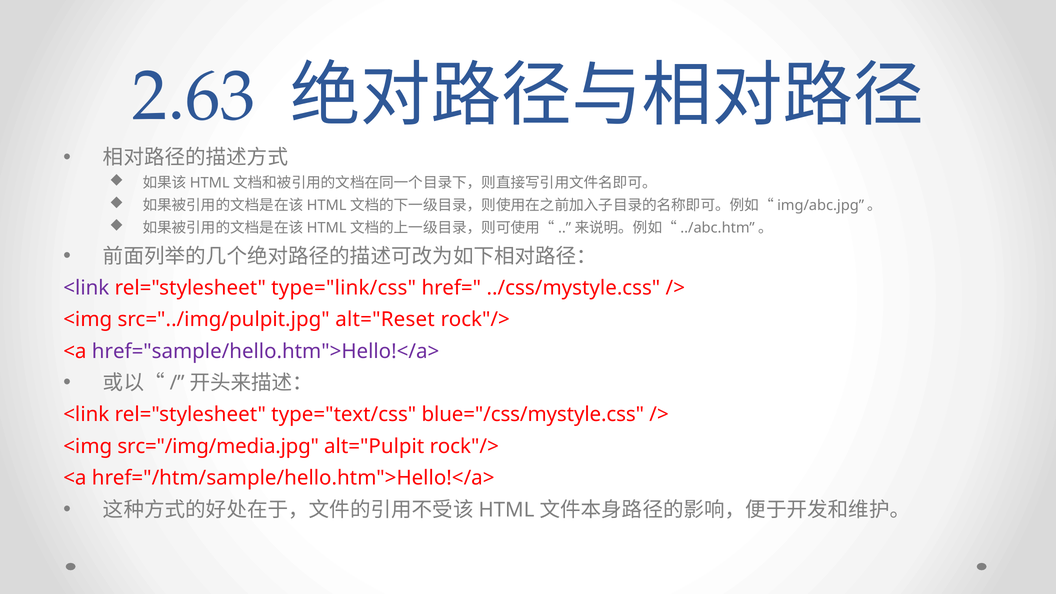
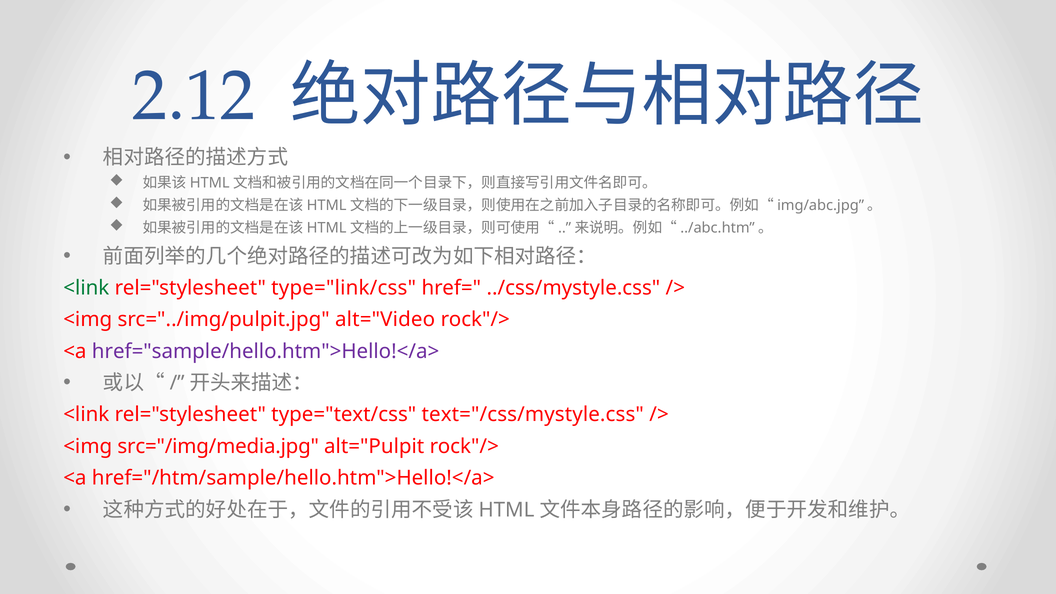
2.63: 2.63 -> 2.12 (194, 96)
<link colour: purple -> green (86, 288)
alt="Reset: alt="Reset -> alt="Video (385, 320)
blue="/css/mystyle.css: blue="/css/mystyle.css -> text="/css/mystyle.css (533, 415)
